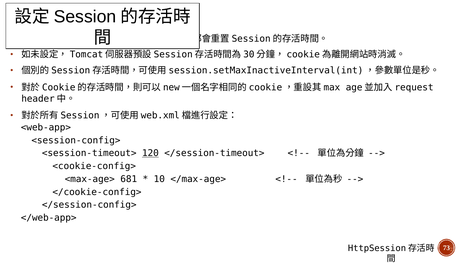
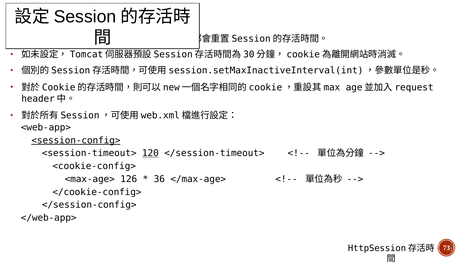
<session-config> underline: none -> present (76, 140)
681: 681 -> 126 (129, 179)
10: 10 -> 36 (159, 179)
